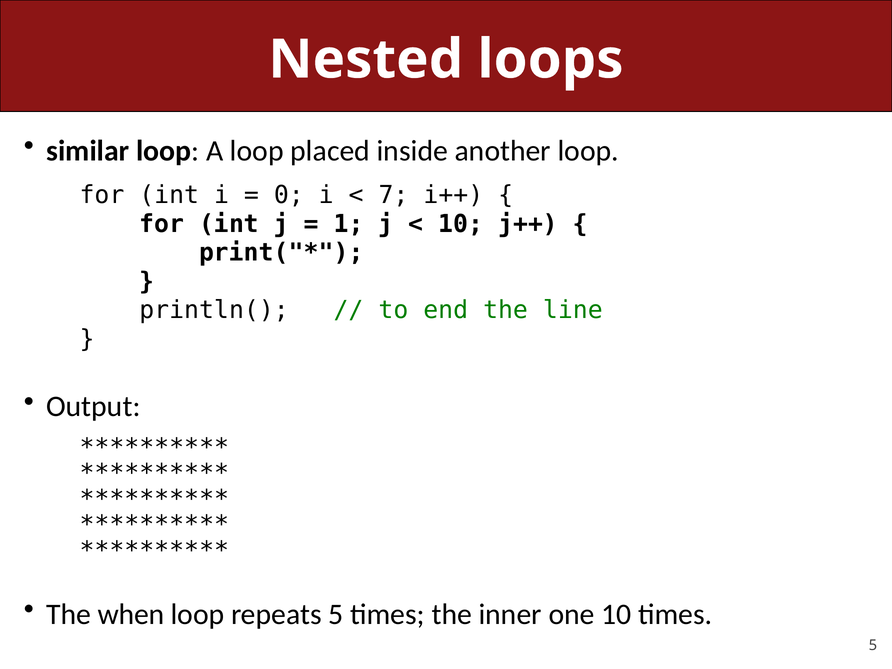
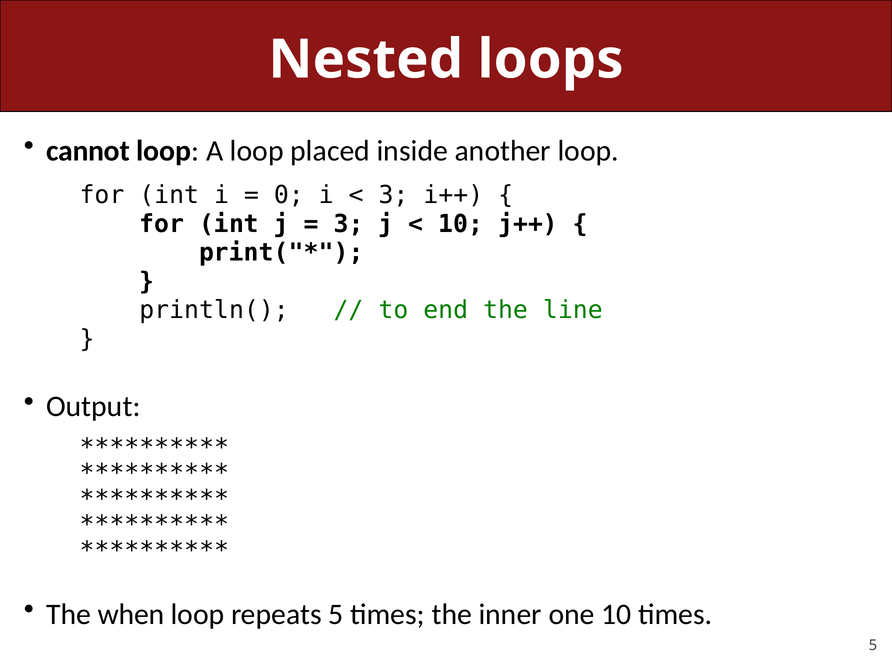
similar: similar -> cannot (88, 151)
7: 7 -> 3 (393, 195)
1: 1 -> 3 (349, 224)
